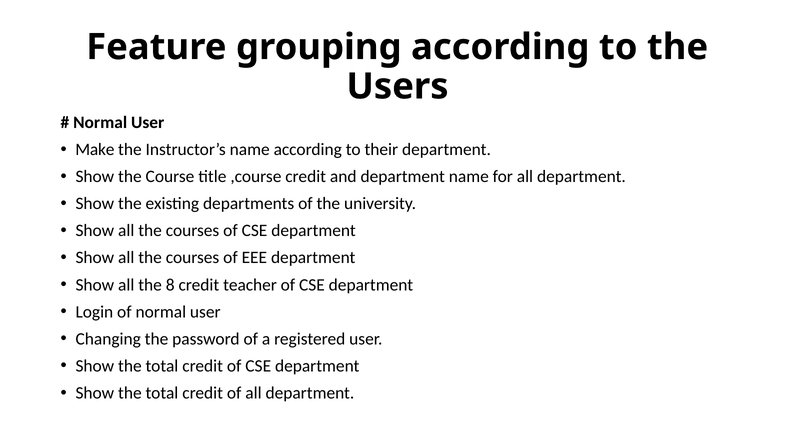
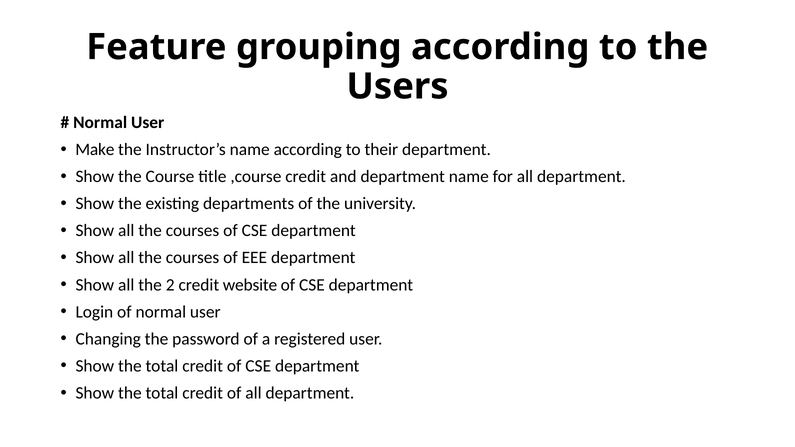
8: 8 -> 2 (170, 285)
teacher: teacher -> website (250, 285)
